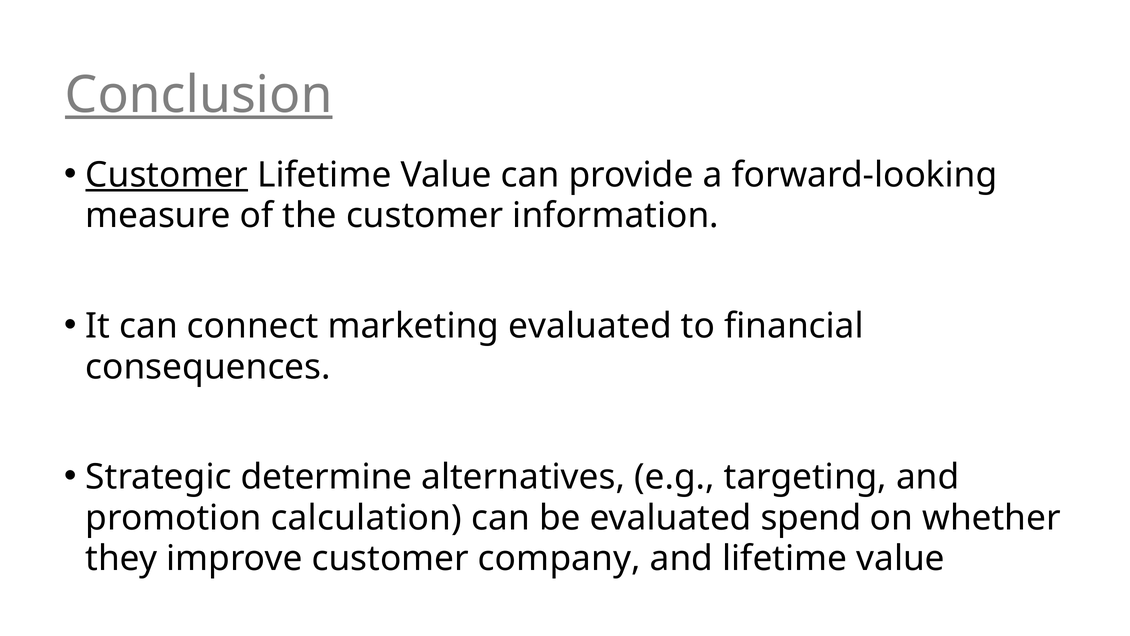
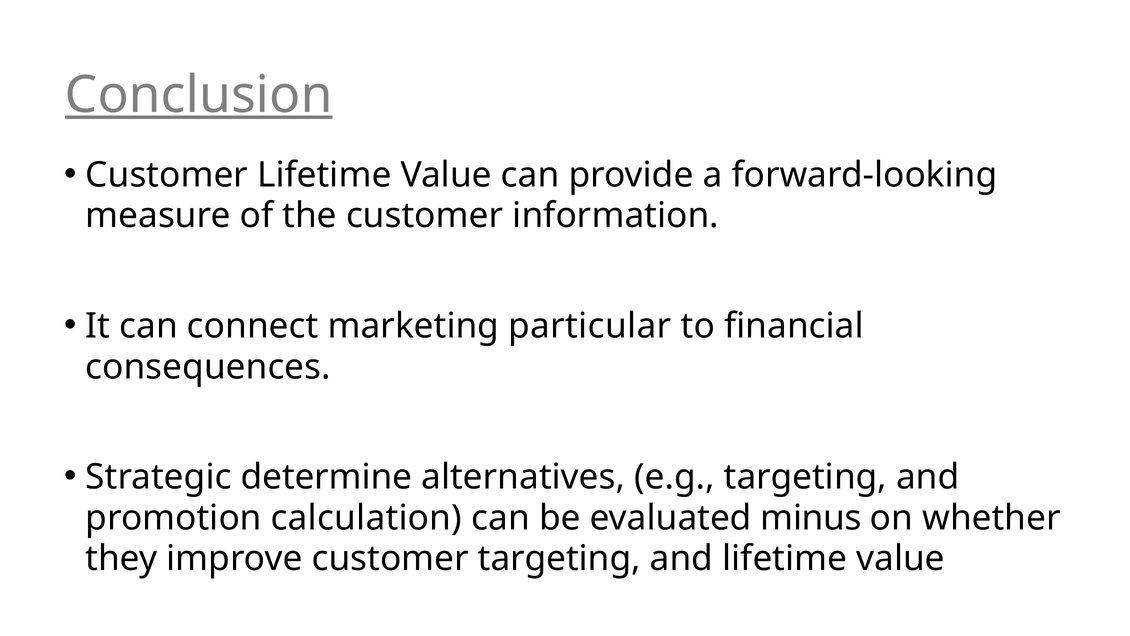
Customer underline: present -> none (167, 175)
marketing evaluated: evaluated -> particular (590, 326)
spend: spend -> minus (811, 518)
customer company: company -> targeting (559, 558)
